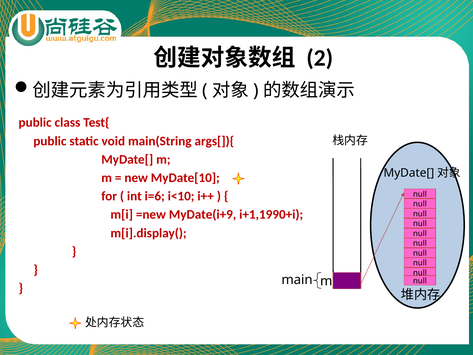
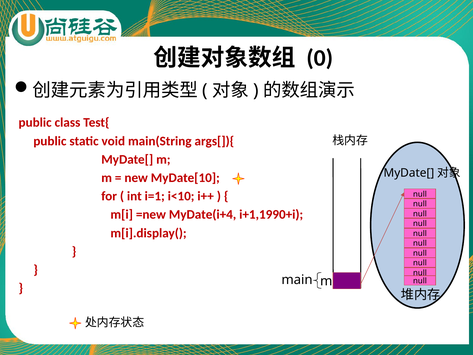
2: 2 -> 0 (320, 58)
i=6: i=6 -> i=1 (155, 196)
MyDate(i+9: MyDate(i+9 -> MyDate(i+4 (203, 214)
